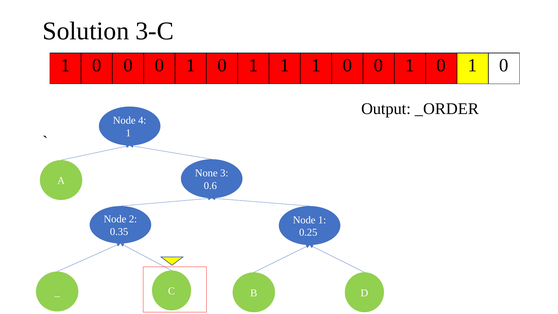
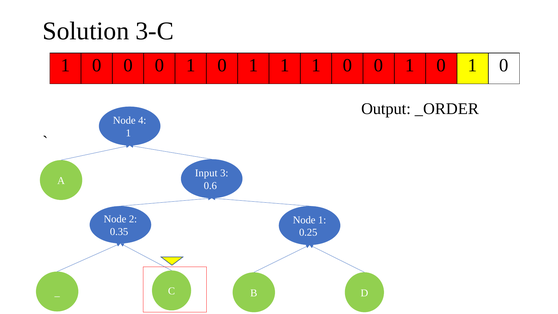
None: None -> Input (206, 173)
